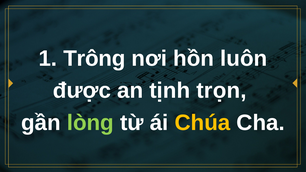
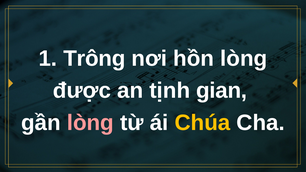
hồn luôn: luôn -> lòng (244, 59)
trọn: trọn -> gian (222, 91)
lòng colour: light green -> pink (90, 123)
